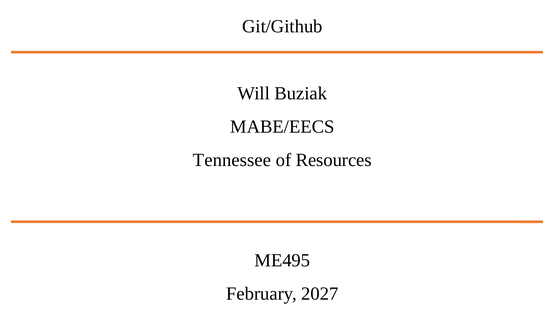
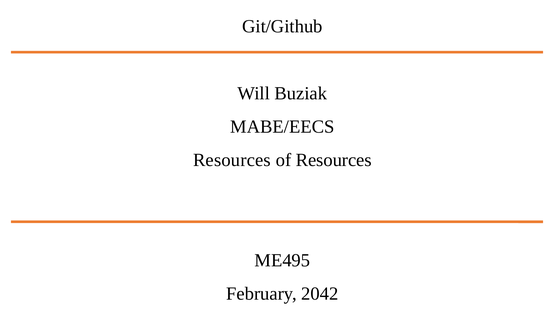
Tennessee: Tennessee -> Resources (232, 160)
2027: 2027 -> 2042 (320, 294)
